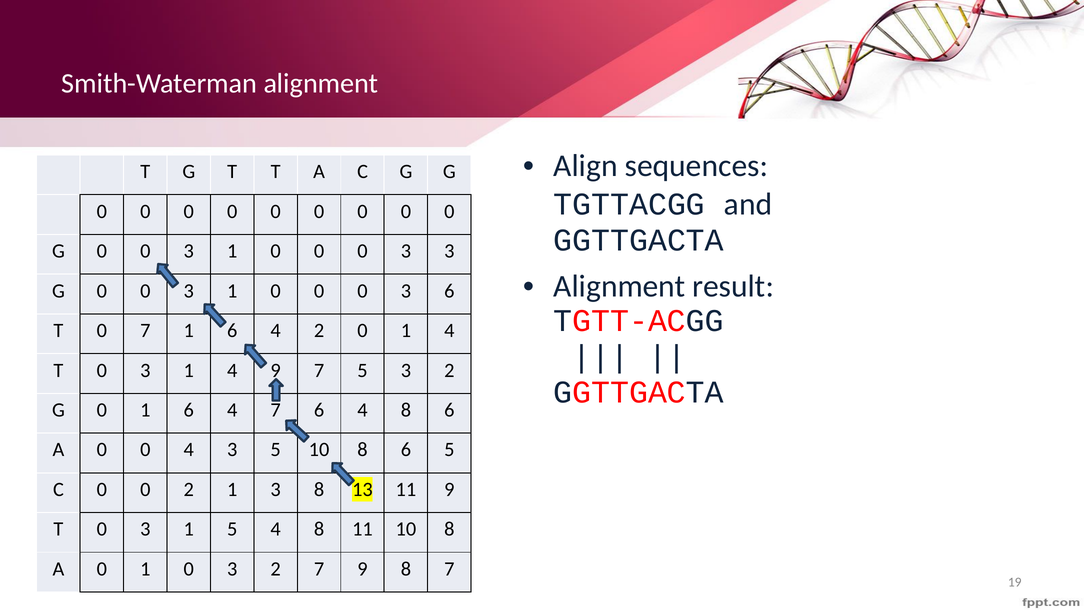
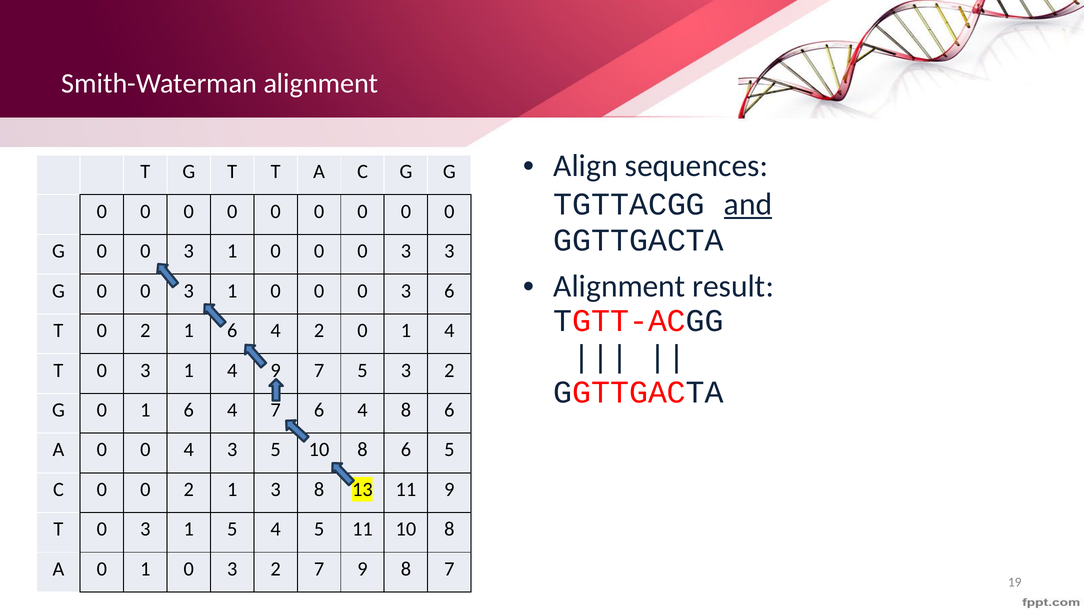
and underline: none -> present (748, 204)
T 0 7: 7 -> 2 (145, 330)
5 4 8: 8 -> 5 (319, 529)
